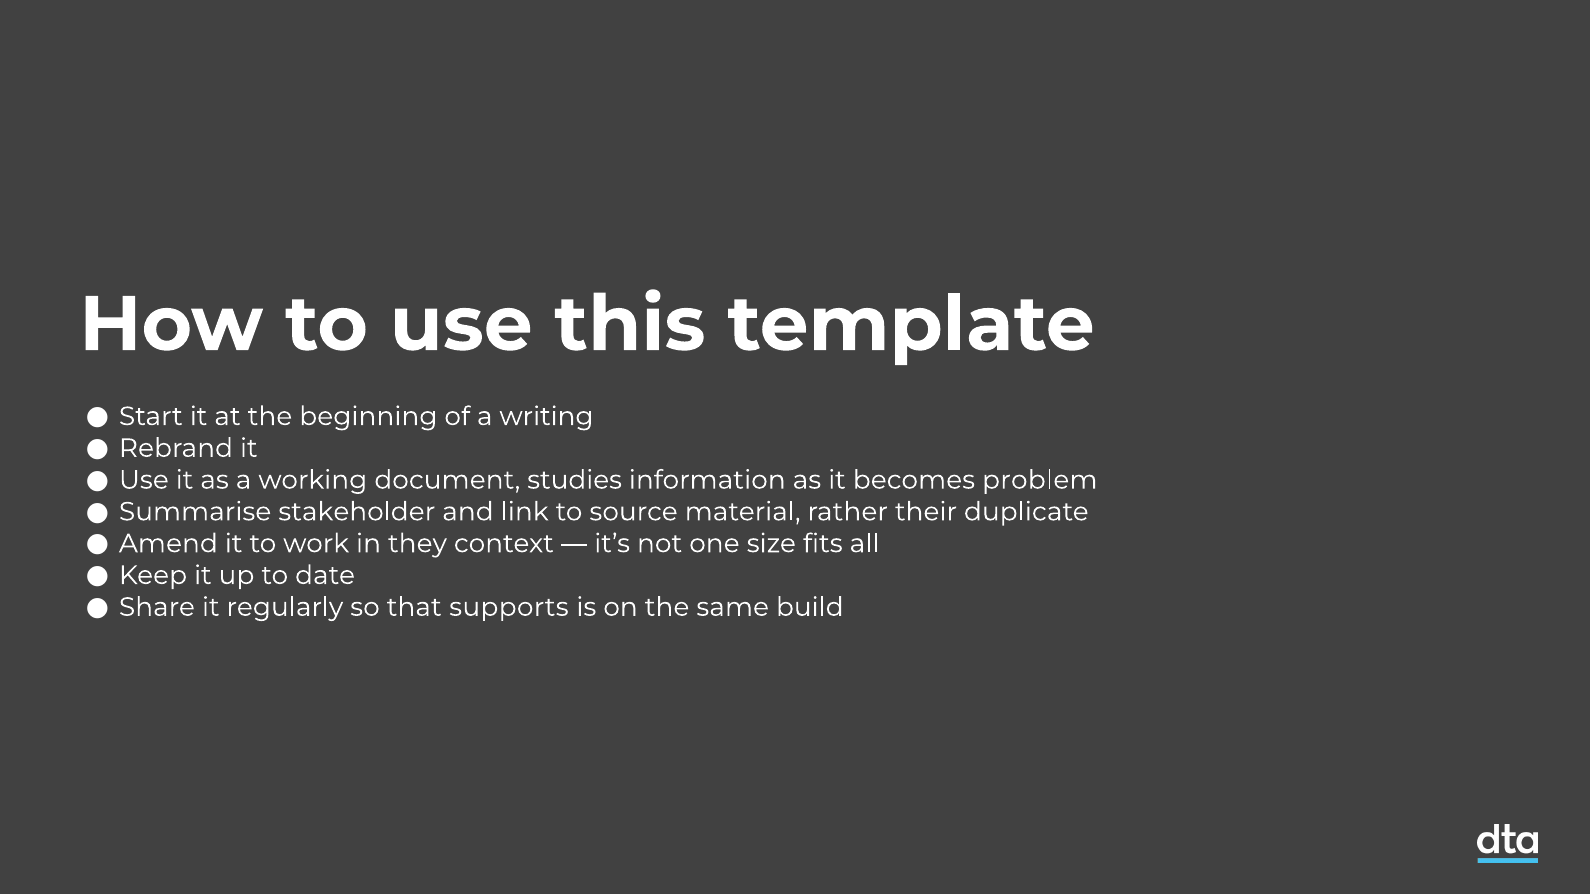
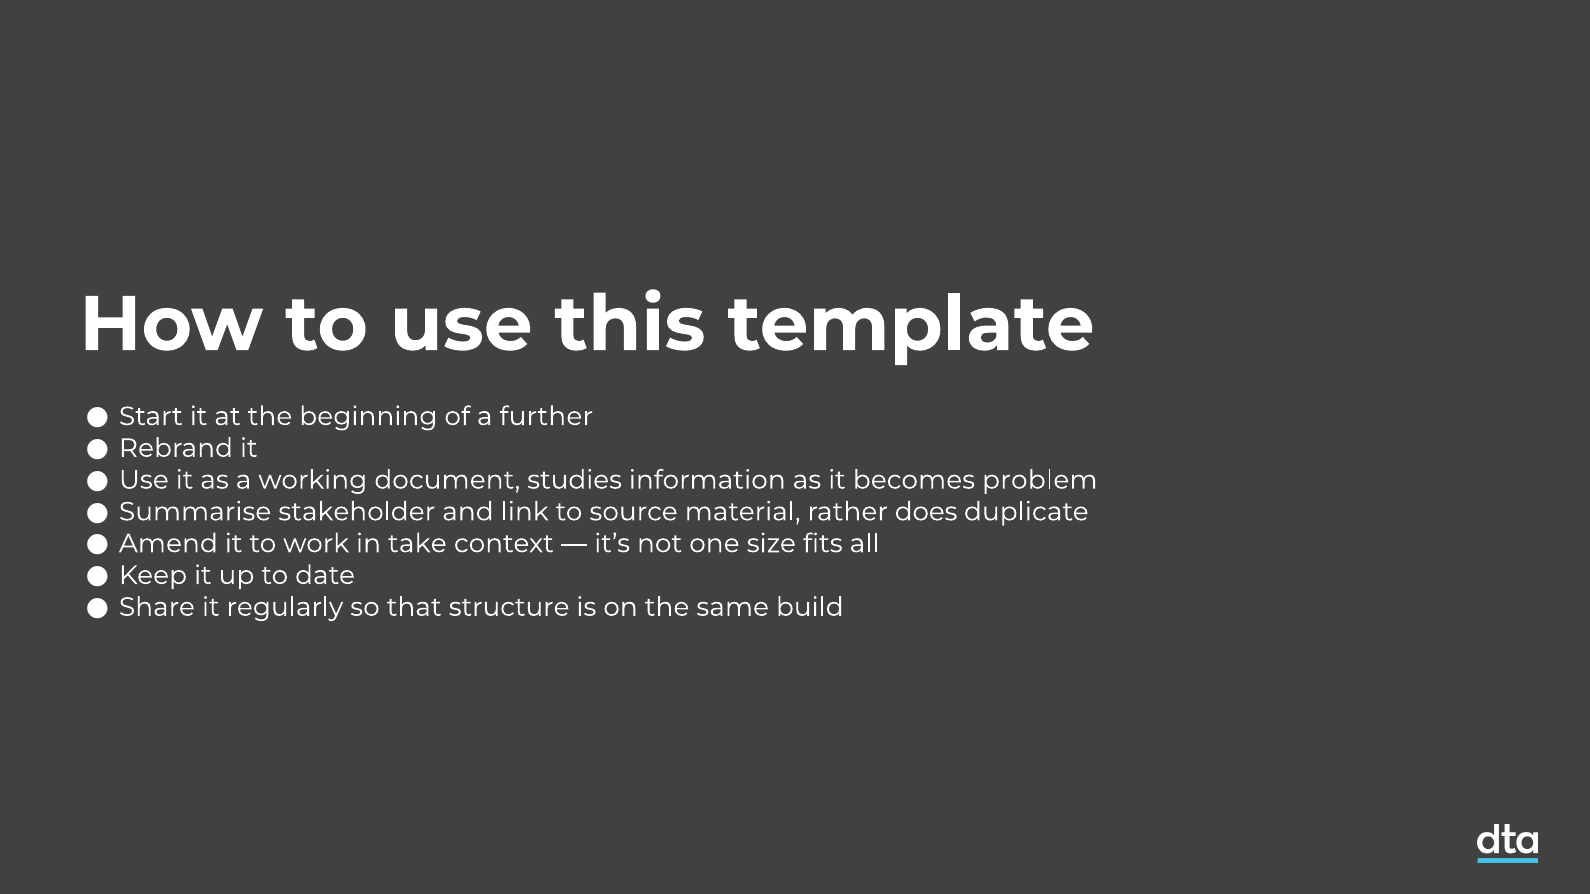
writing: writing -> further (546, 417)
their: their -> does (926, 512)
they: they -> take (417, 544)
supports: supports -> structure (509, 607)
